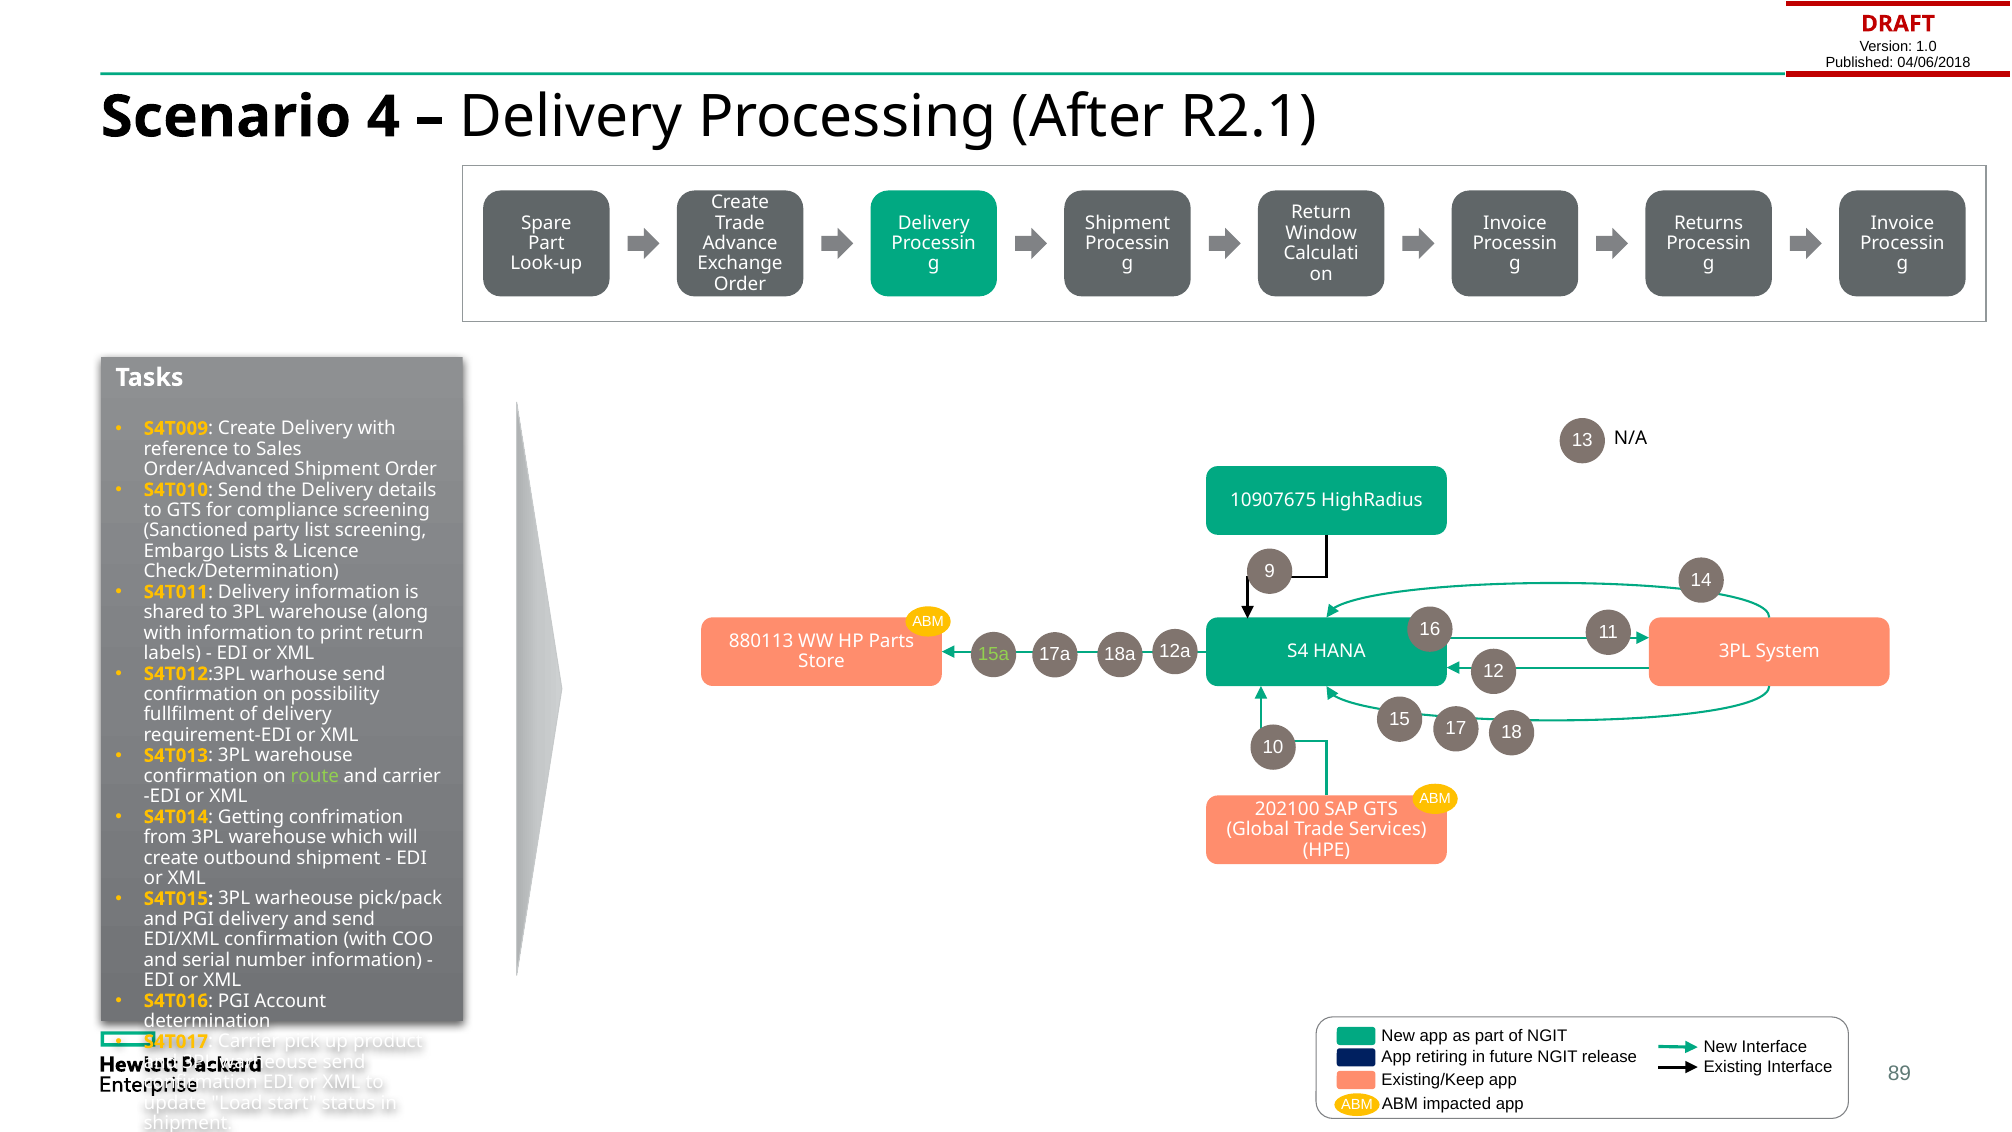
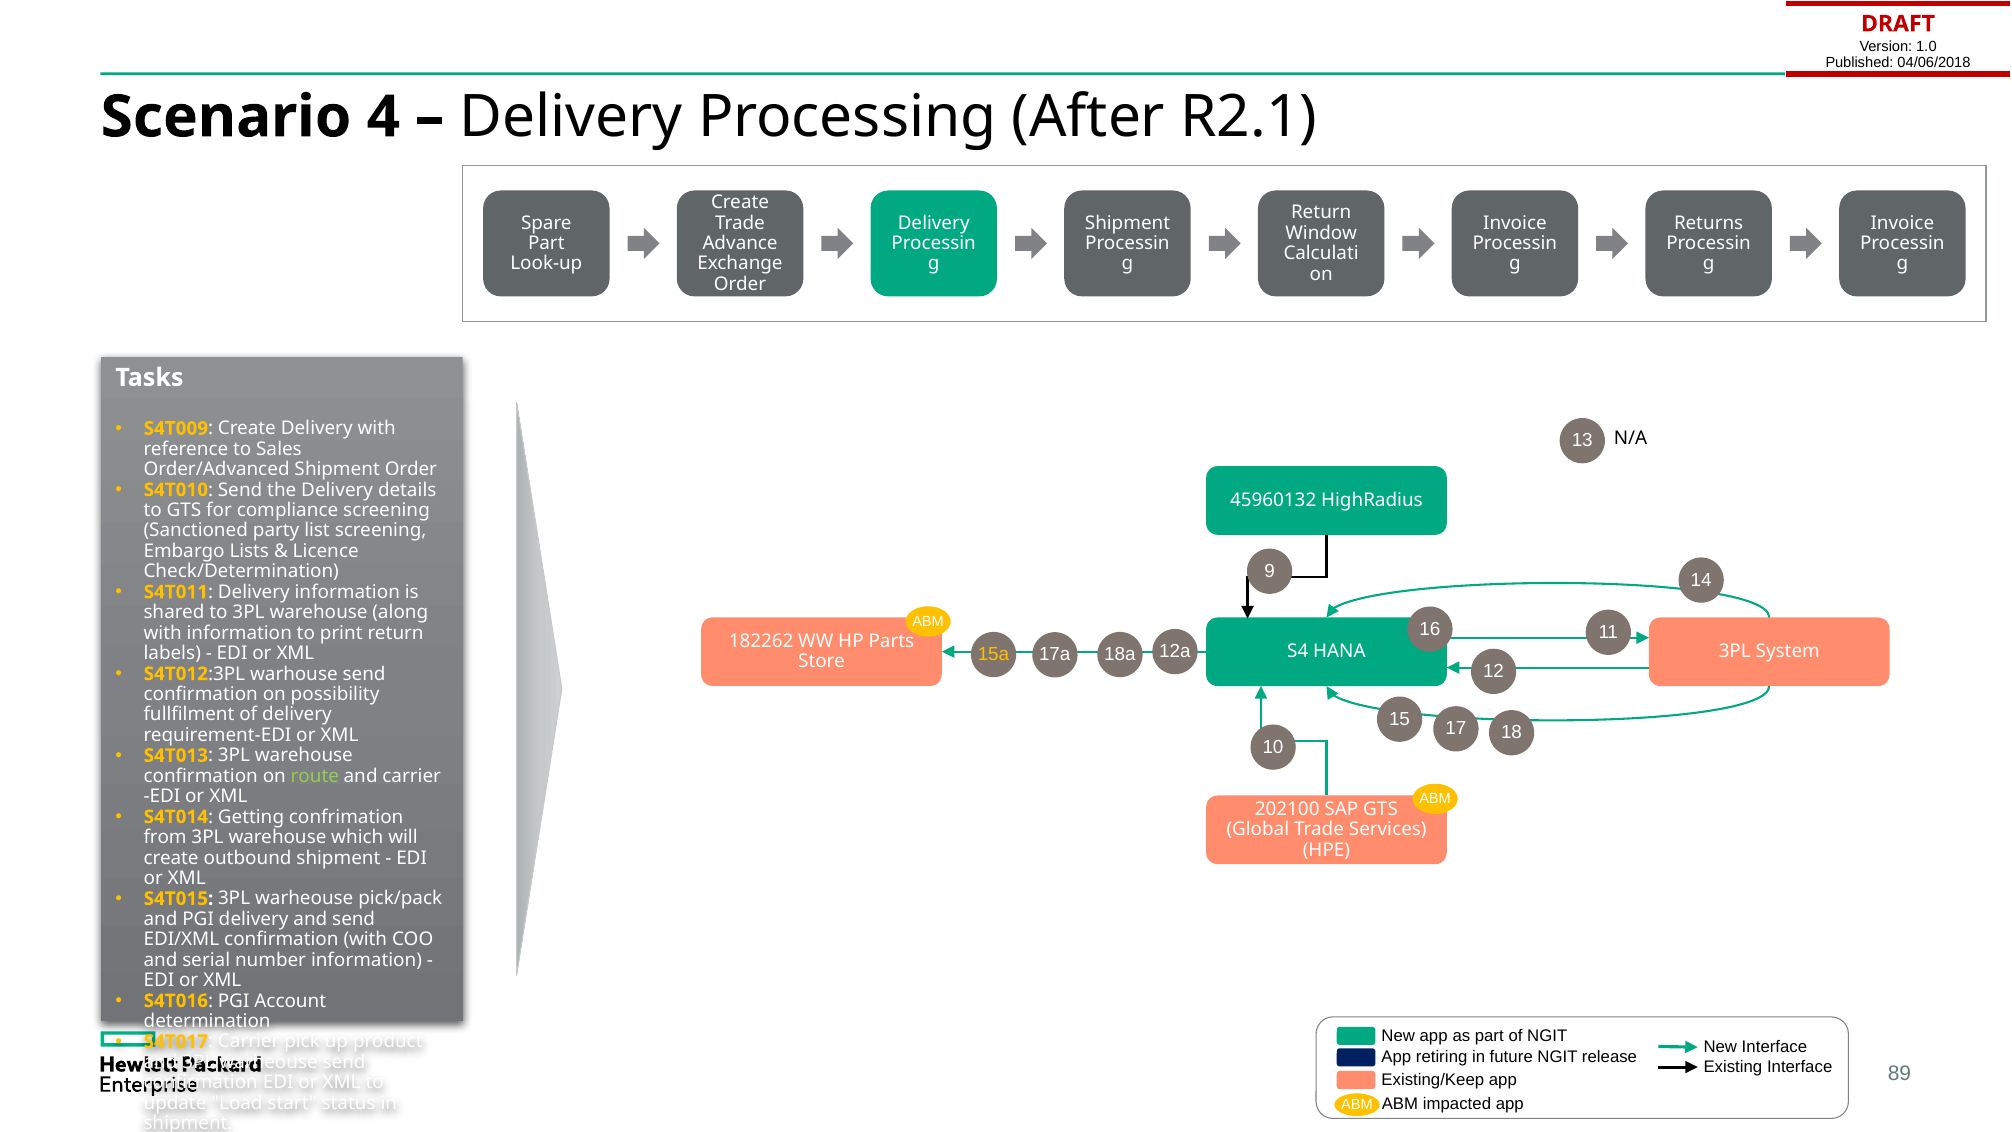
10907675: 10907675 -> 45960132 (1273, 500)
880113: 880113 -> 182262 (761, 641)
15a colour: light green -> yellow (993, 654)
